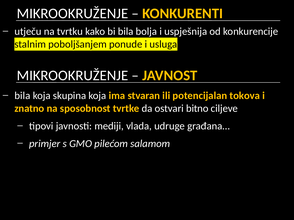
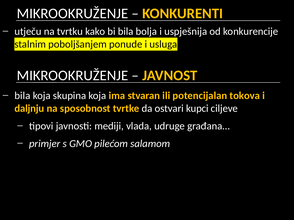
znatno: znatno -> daljnju (29, 109)
bitno: bitno -> kupci (197, 109)
